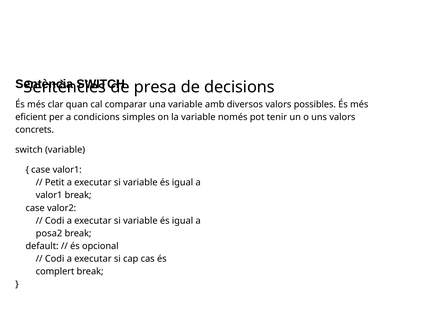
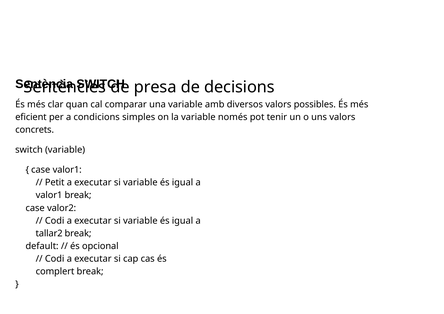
posa2: posa2 -> tallar2 (49, 233)
